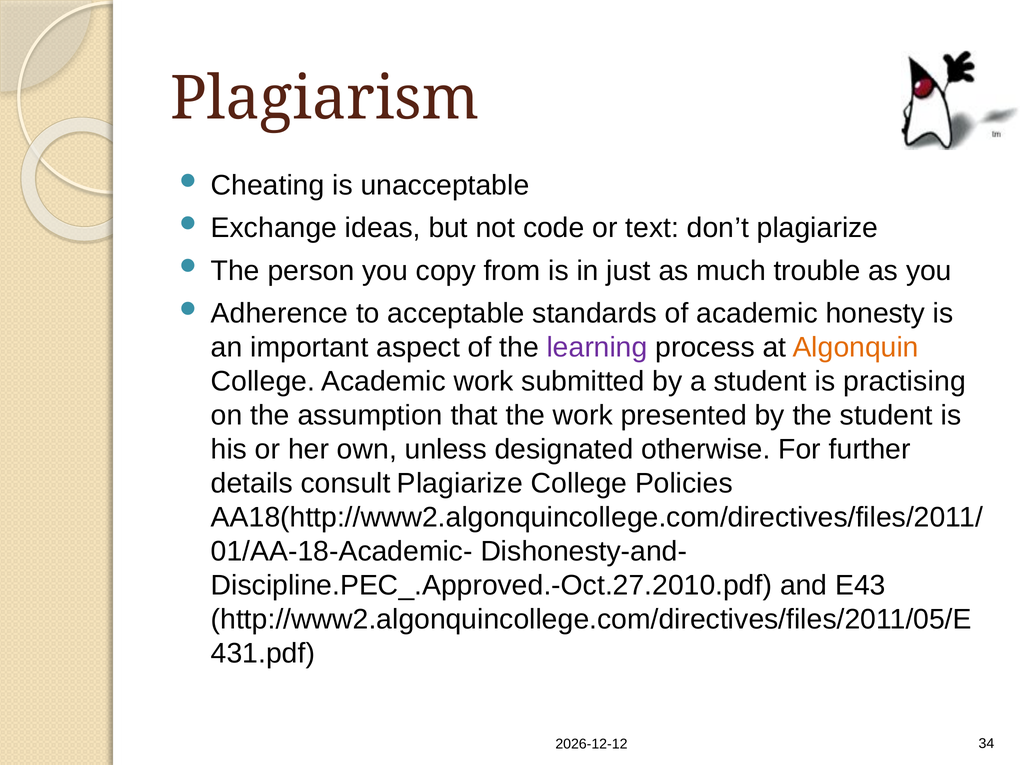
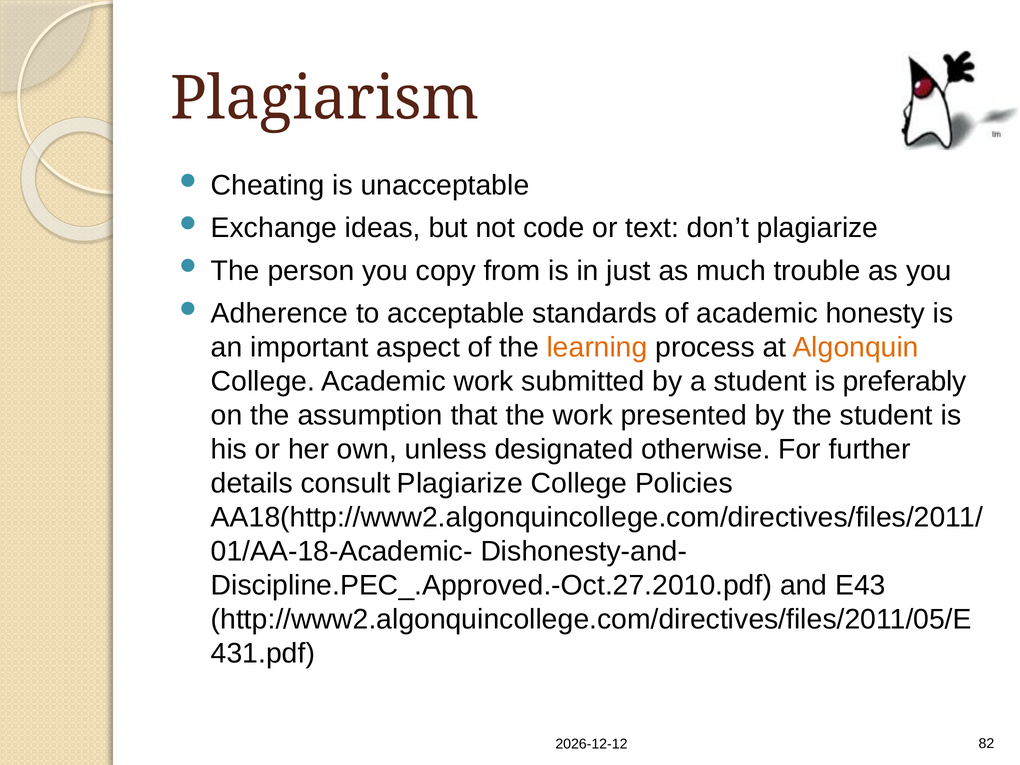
learning colour: purple -> orange (597, 347)
practising: practising -> preferably (905, 381)
34: 34 -> 82 (986, 744)
